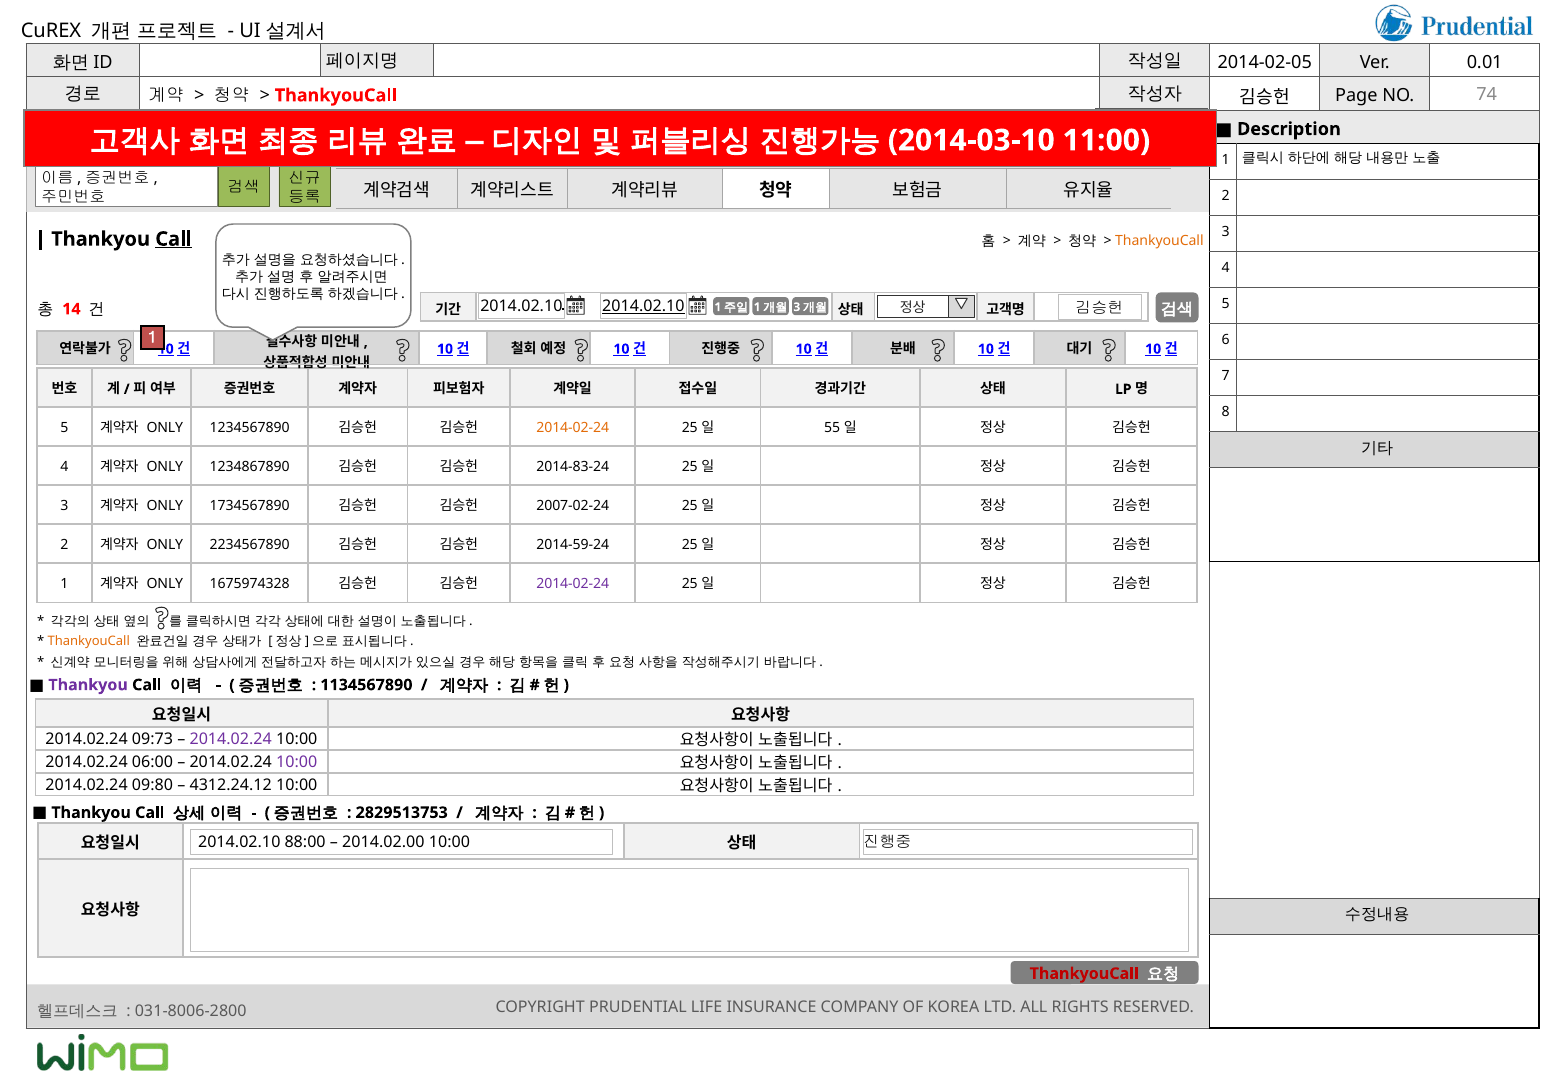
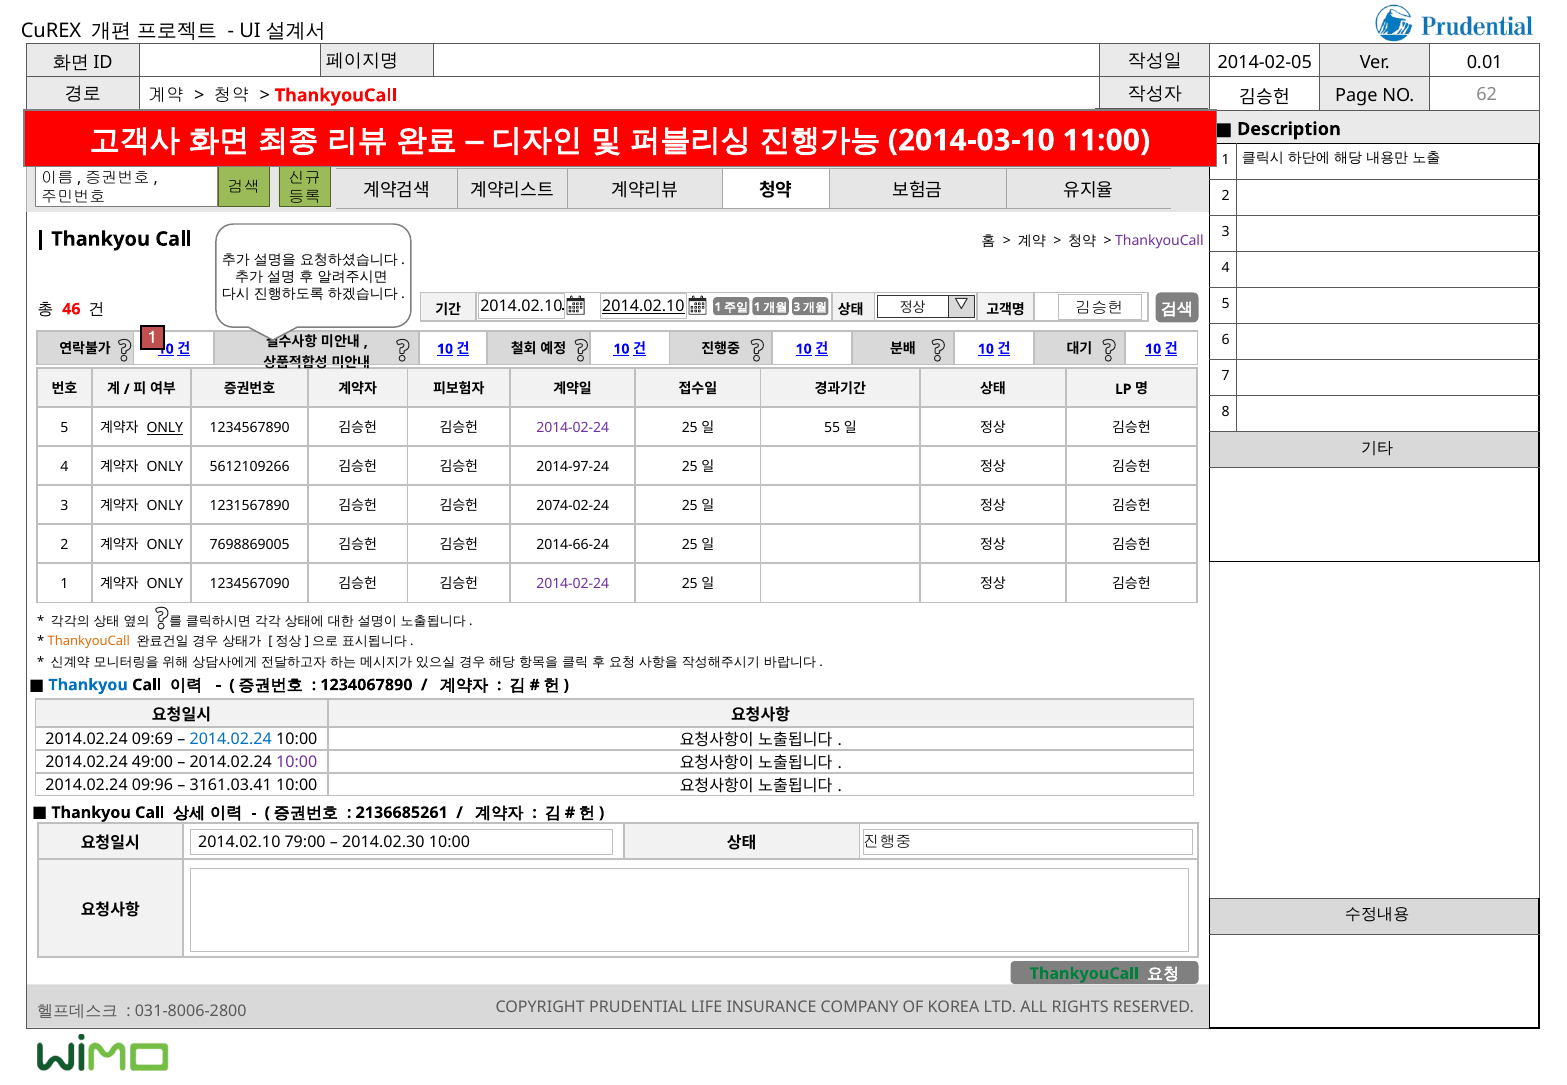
74: 74 -> 62 (1487, 94)
Call underline: present -> none (174, 239)
ThankyouCall colour: orange -> purple (1159, 241)
14: 14 -> 46 (71, 309)
ONLY underline: none -> present (165, 428)
2014-02-24 colour: orange -> purple (573, 427)
1234867890: 1234867890 -> 5612109266 (250, 466)
2014-83-24: 2014-83-24 -> 2014-97-24 (573, 466)
1734567890: 1734567890 -> 1231567890 (250, 505)
2007-02-24: 2007-02-24 -> 2074-02-24 (573, 505)
2234567890: 2234567890 -> 7698869005 (250, 544)
2014-59-24: 2014-59-24 -> 2014-66-24 (573, 544)
1675974328: 1675974328 -> 1234567090 (250, 584)
Thankyou colour: purple -> blue (88, 685)
1134567890: 1134567890 -> 1234067890 (366, 685)
09:73: 09:73 -> 09:69 (152, 739)
2014.02.24 colour: purple -> blue (231, 739)
06:00: 06:00 -> 49:00 (152, 762)
09:80: 09:80 -> 09:96 (152, 785)
4312.24.12: 4312.24.12 -> 3161.03.41 (231, 785)
2829513753: 2829513753 -> 2136685261 (402, 813)
88:00: 88:00 -> 79:00 (305, 842)
2014.02.00: 2014.02.00 -> 2014.02.30 (383, 842)
ThankyouCall colour: red -> green (1084, 973)
